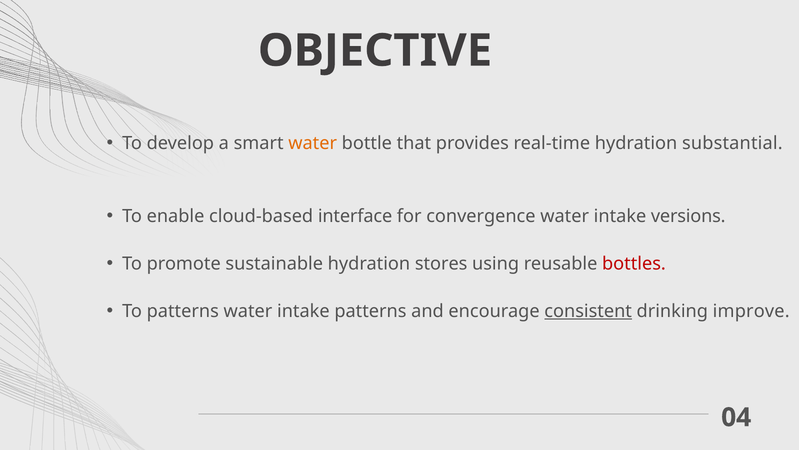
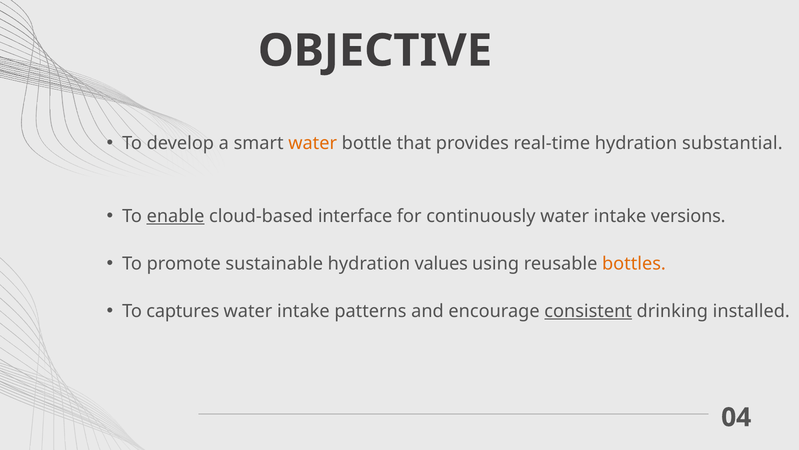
enable underline: none -> present (176, 216)
convergence: convergence -> continuously (481, 216)
stores: stores -> values (441, 263)
bottles colour: red -> orange (634, 263)
To patterns: patterns -> captures (183, 311)
improve: improve -> installed (751, 311)
